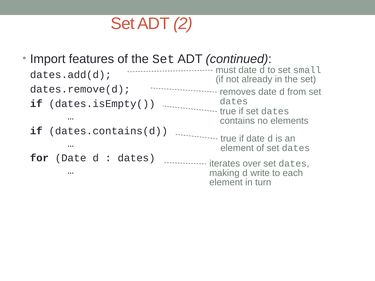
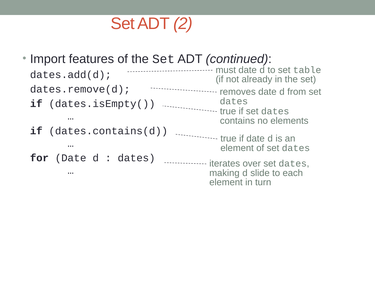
small: small -> table (307, 70)
write: write -> slide (260, 173)
